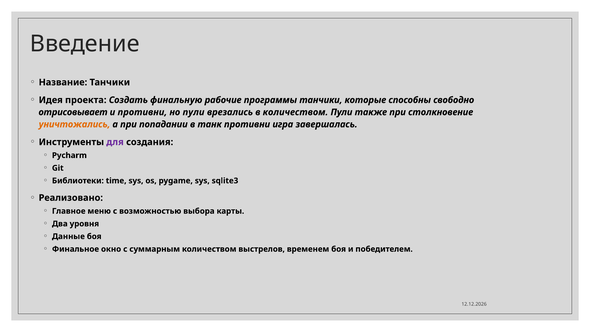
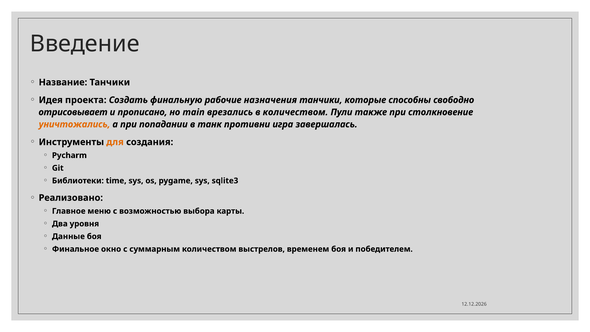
программы: программы -> назначения (270, 100)
и противни: противни -> прописано (142, 112)
но пули: пули -> main (194, 112)
для colour: purple -> orange (115, 142)
